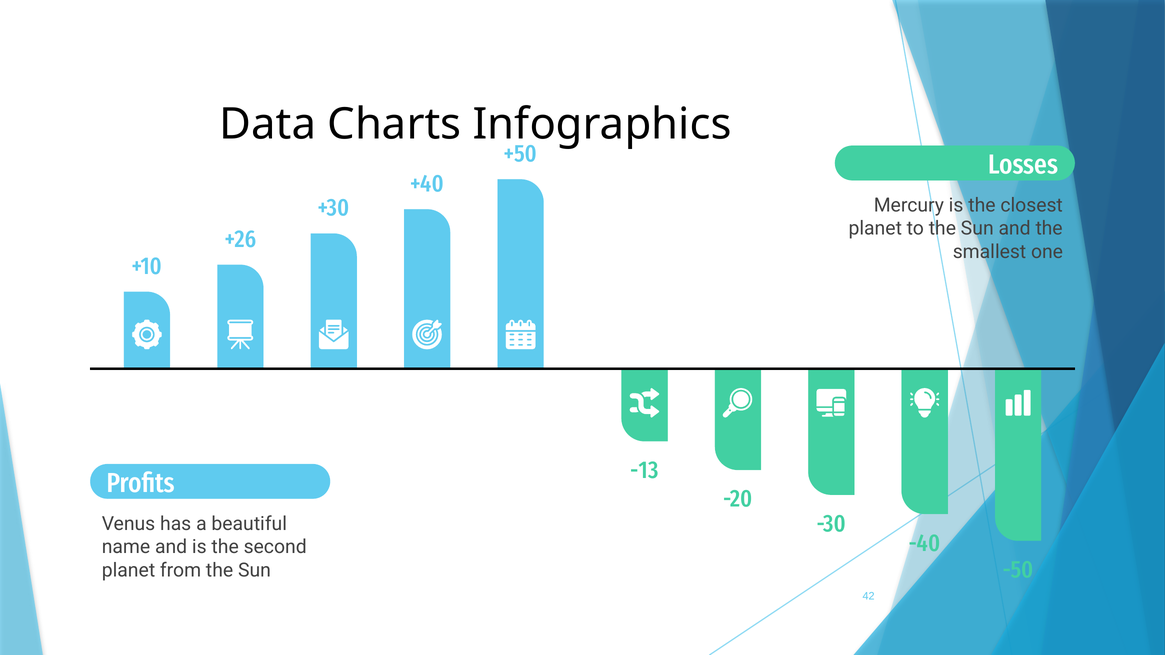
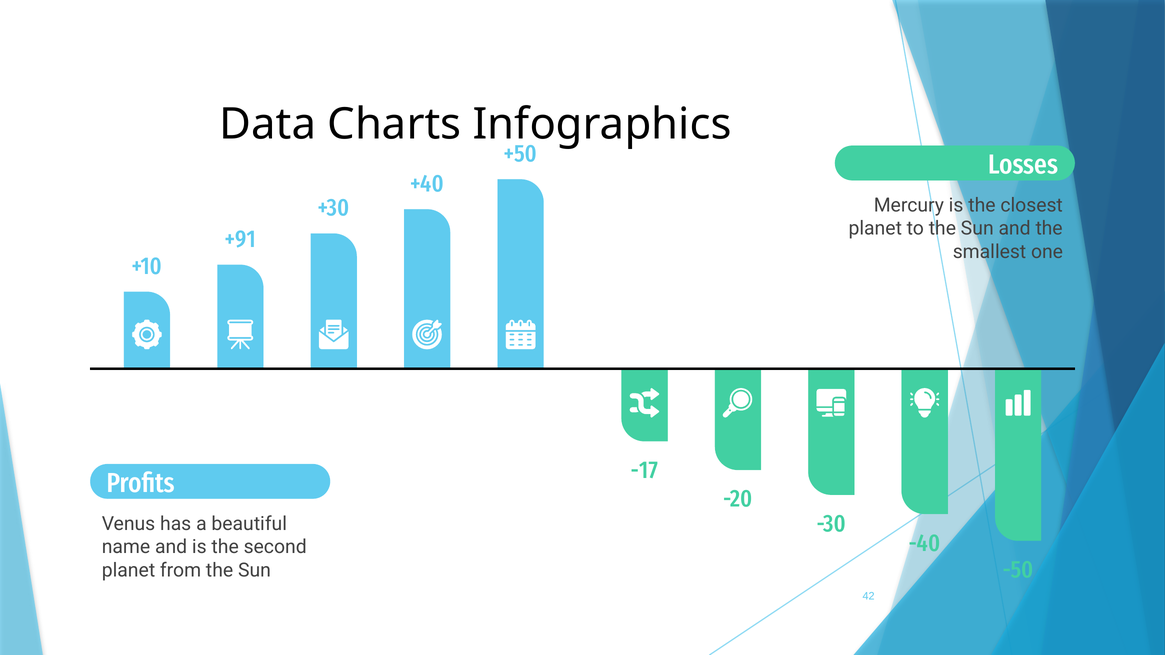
+26: +26 -> +91 (240, 239)
-13: -13 -> -17 (644, 471)
